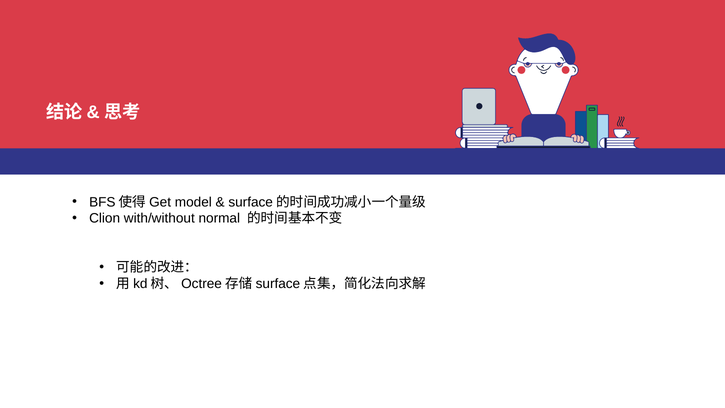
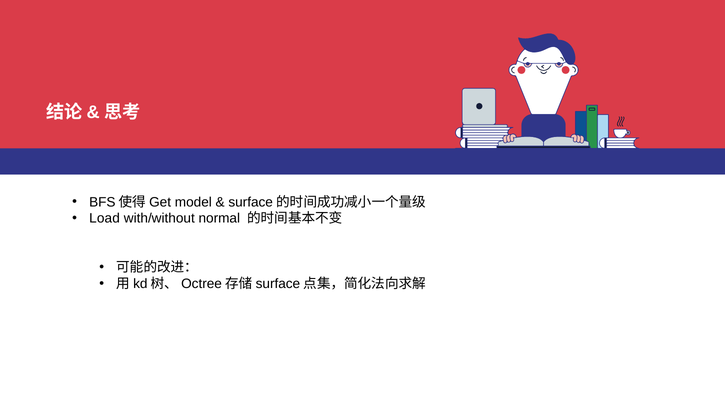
Clion: Clion -> Load (105, 218)
